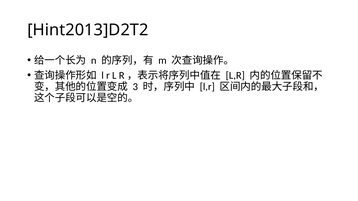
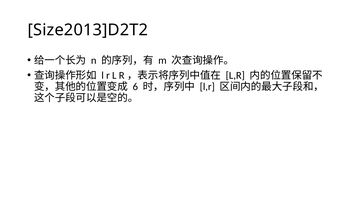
Hint2013]D2T2: Hint2013]D2T2 -> Size2013]D2T2 (88, 30)
3: 3 -> 6 (135, 87)
